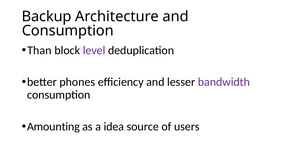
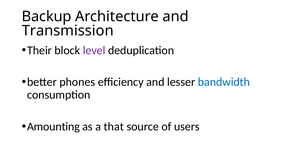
Consumption: Consumption -> Transmission (68, 31)
Than: Than -> Their (40, 50)
bandwidth colour: purple -> blue (224, 82)
idea: idea -> that (114, 126)
